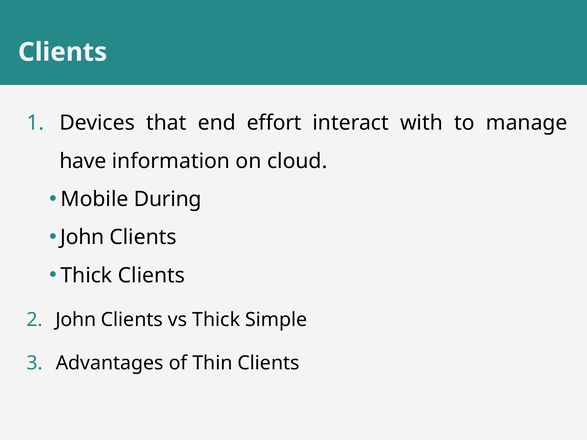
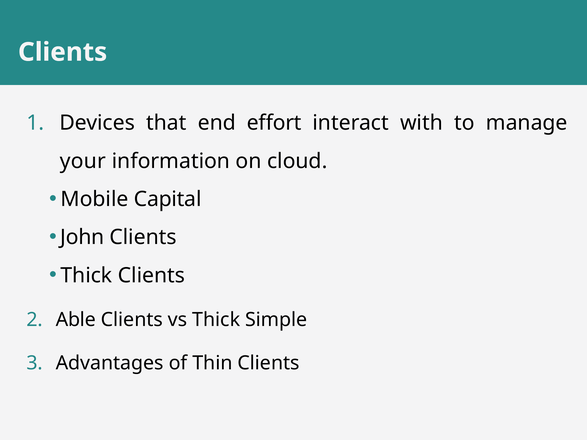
have: have -> your (83, 161)
During: During -> Capital (168, 199)
John: John -> Able (76, 320)
